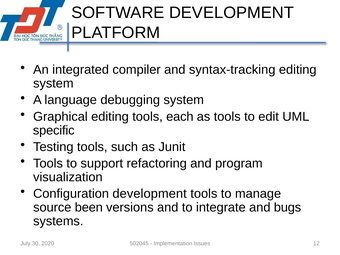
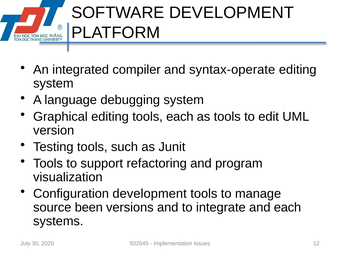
syntax-tracking: syntax-tracking -> syntax-operate (232, 70)
specific: specific -> version (54, 130)
and bugs: bugs -> each (288, 207)
